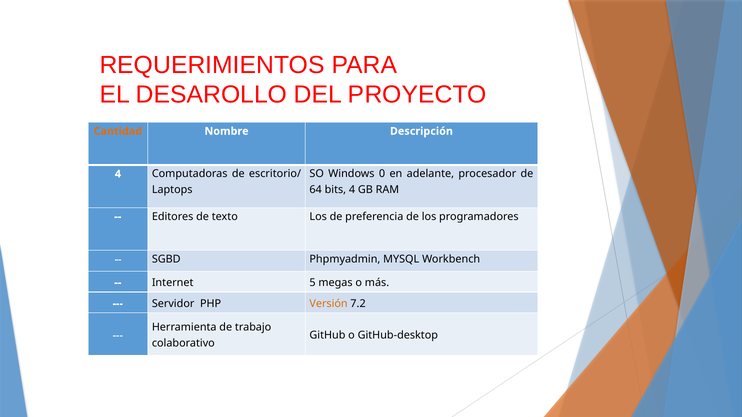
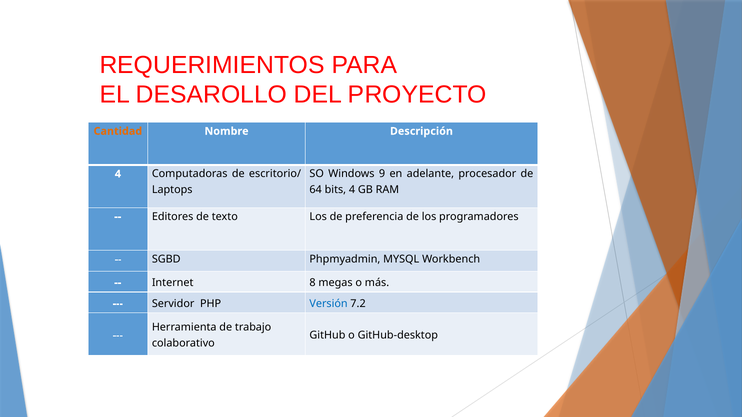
0: 0 -> 9 (382, 174)
5: 5 -> 8 (313, 283)
Versión colour: orange -> blue (329, 304)
